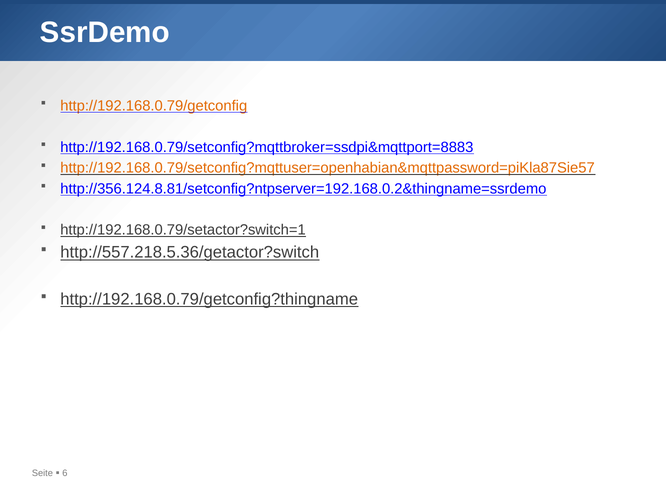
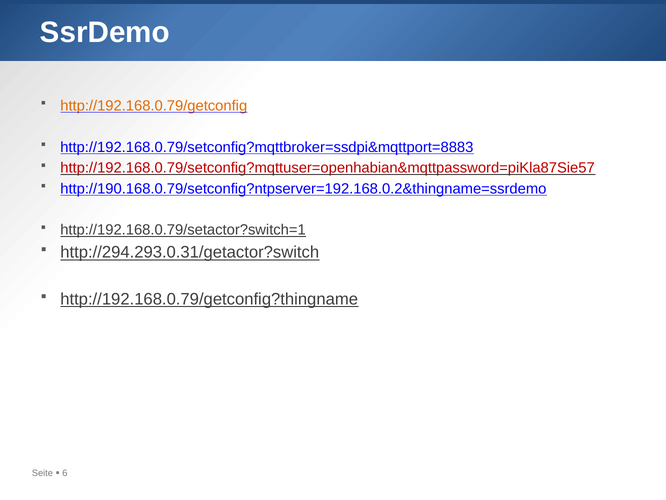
http://192.168.0.79/setconfig?mqttuser=openhabian&mqttpassword=piKla87Sie57 colour: orange -> red (328, 168)
http://356.124.8.81/setconfig?ntpserver=192.168.0.2&thingname=ssrdemo: http://356.124.8.81/setconfig?ntpserver=192.168.0.2&thingname=ssrdemo -> http://190.168.0.79/setconfig?ntpserver=192.168.0.2&thingname=ssrdemo (303, 188)
http://557.218.5.36/getactor?switch: http://557.218.5.36/getactor?switch -> http://294.293.0.31/getactor?switch (190, 252)
